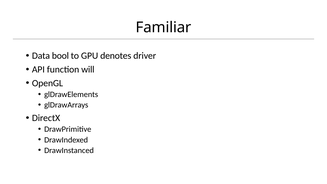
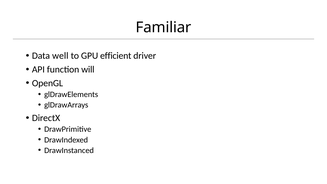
bool: bool -> well (60, 56)
denotes: denotes -> efficient (116, 56)
